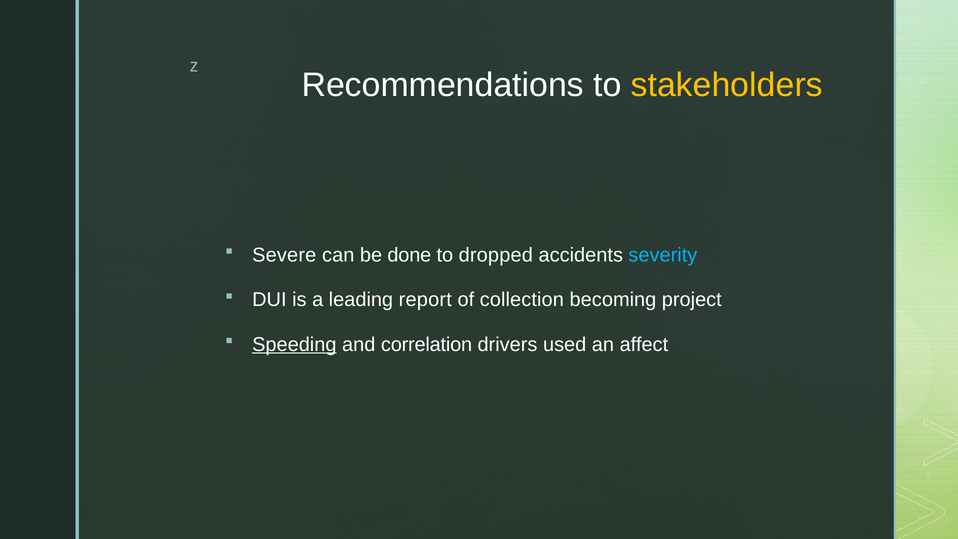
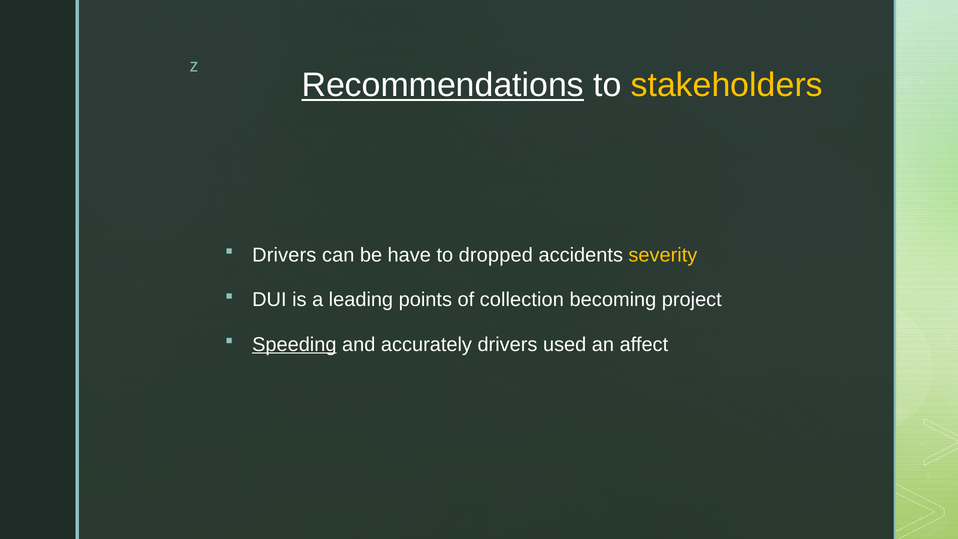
Recommendations underline: none -> present (443, 85)
Severe: Severe -> Drivers (284, 255)
done: done -> have (409, 255)
severity colour: light blue -> yellow (663, 255)
report: report -> points (425, 300)
correlation: correlation -> accurately (426, 344)
